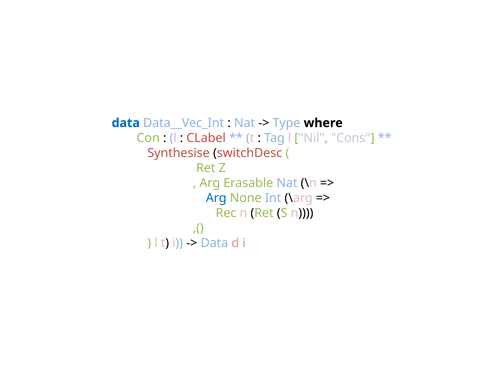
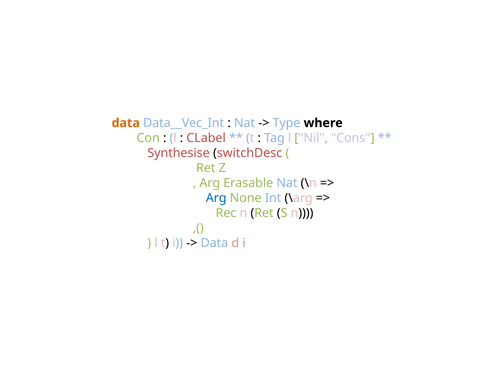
data colour: blue -> orange (126, 123)
